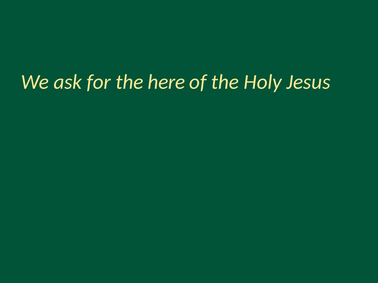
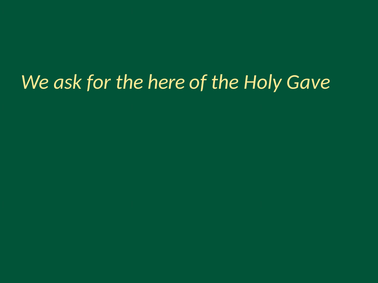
Jesus: Jesus -> Gave (308, 82)
